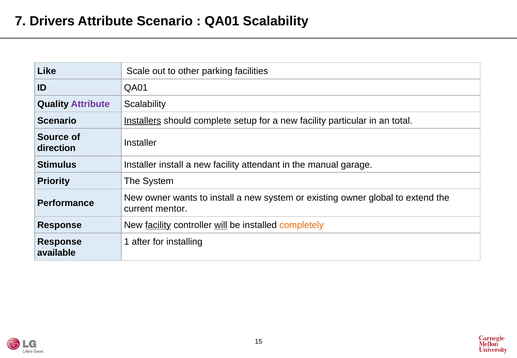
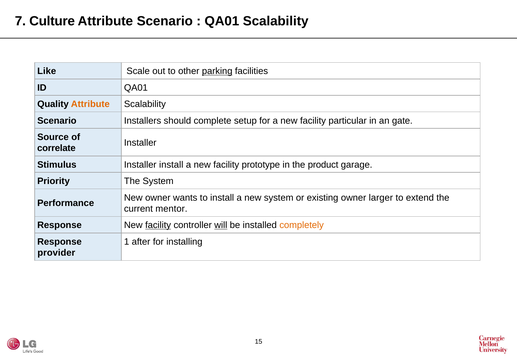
Drivers: Drivers -> Culture (52, 21)
parking underline: none -> present (217, 71)
Attribute colour: purple -> orange (90, 104)
Installers underline: present -> none (143, 121)
total: total -> gate (402, 121)
direction: direction -> correlate (56, 148)
attendant: attendant -> prototype (261, 165)
manual: manual -> product (323, 165)
global: global -> larger (381, 198)
available: available -> provider (56, 253)
